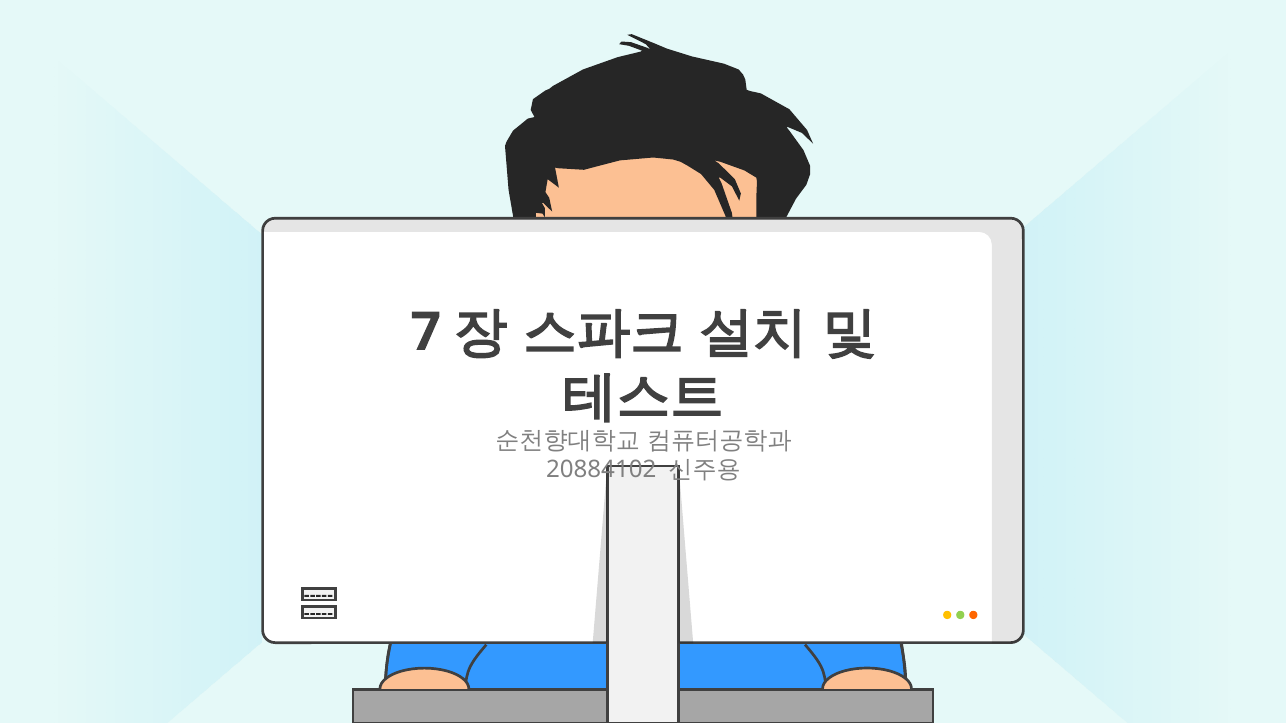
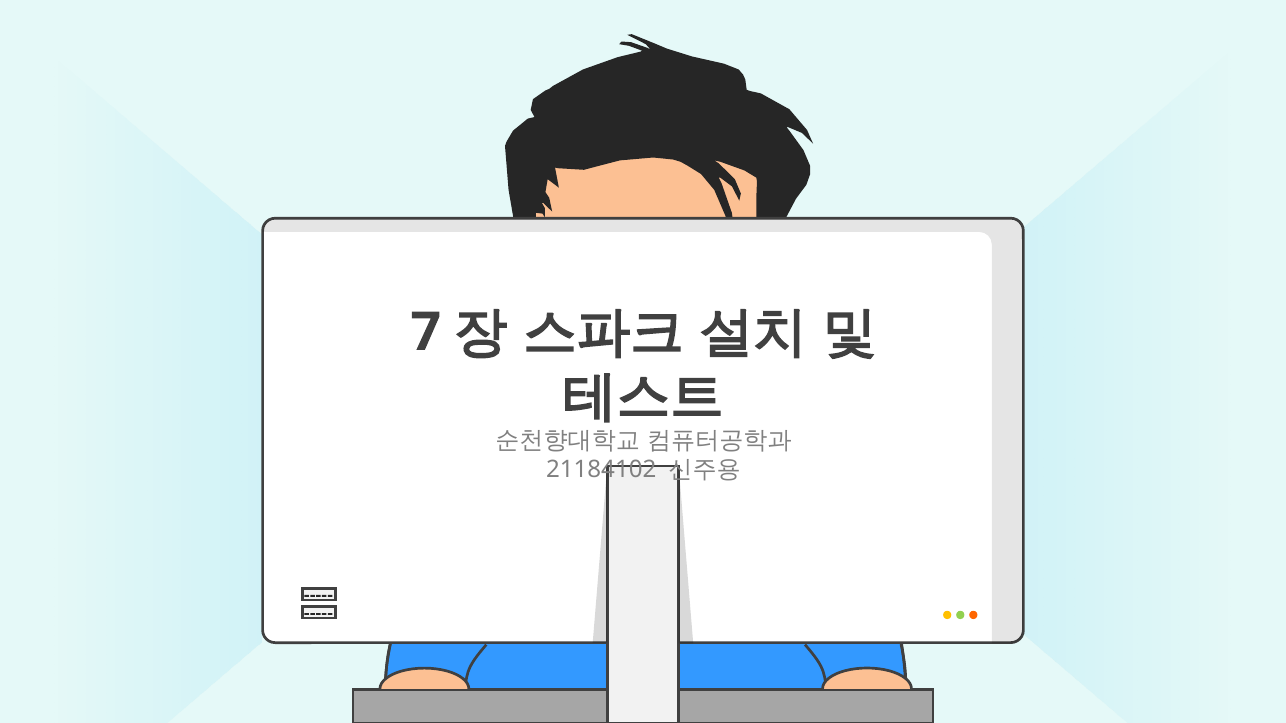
20884102: 20884102 -> 21184102 (601, 470)
